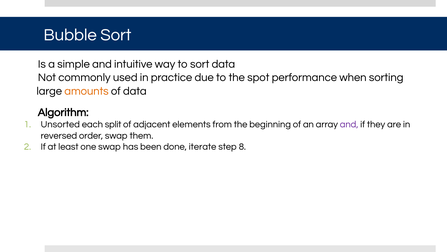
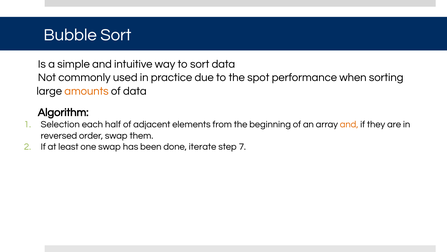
Unsorted: Unsorted -> Selection (60, 124)
split: split -> half (113, 124)
and colour: purple -> orange (349, 124)
8: 8 -> 7 (242, 147)
